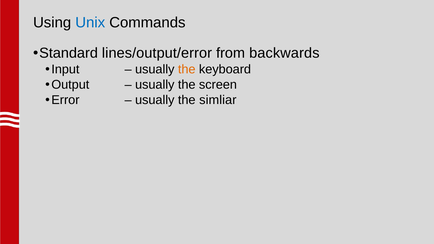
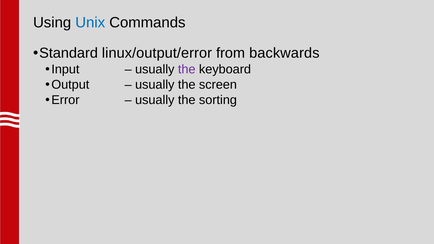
lines/output/error: lines/output/error -> linux/output/error (157, 53)
the colour: orange -> purple (187, 69)
simliar: simliar -> sorting (218, 100)
